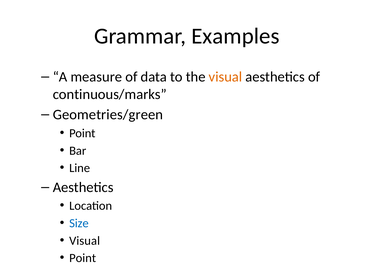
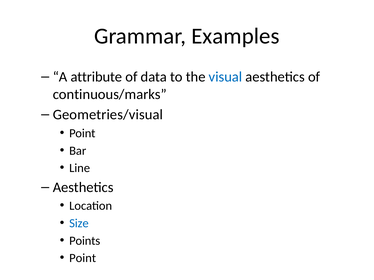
measure: measure -> attribute (96, 77)
visual colour: orange -> blue (225, 77)
Geometries/green: Geometries/green -> Geometries/visual (108, 115)
Visual: Visual -> Points (85, 241)
